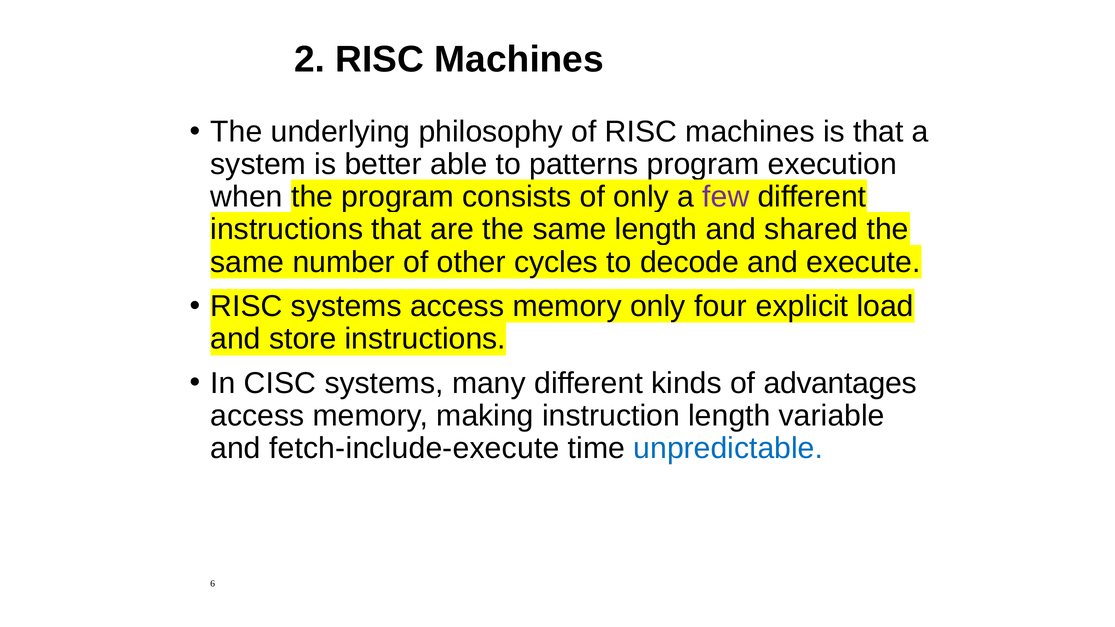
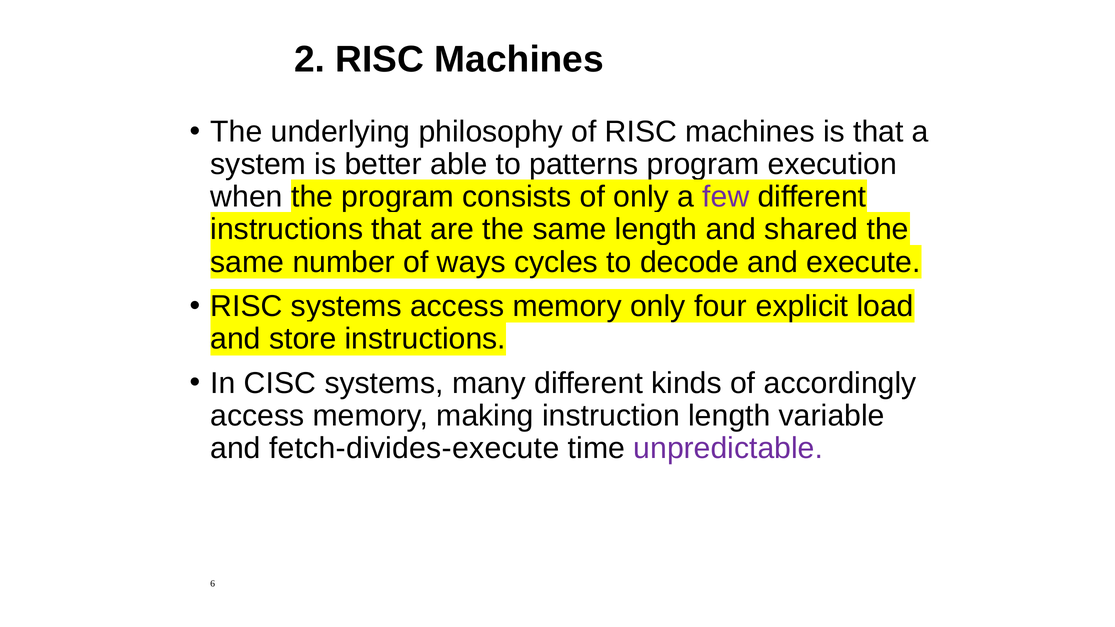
other: other -> ways (471, 262)
advantages: advantages -> accordingly (840, 383)
fetch-include-execute: fetch-include-execute -> fetch-divides-execute (414, 448)
unpredictable colour: blue -> purple (728, 448)
